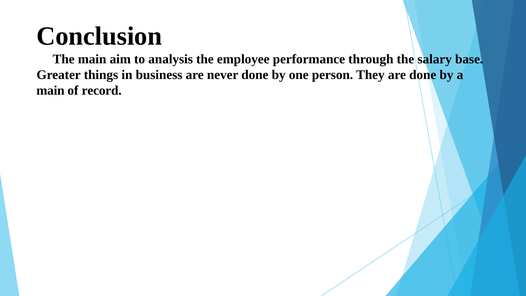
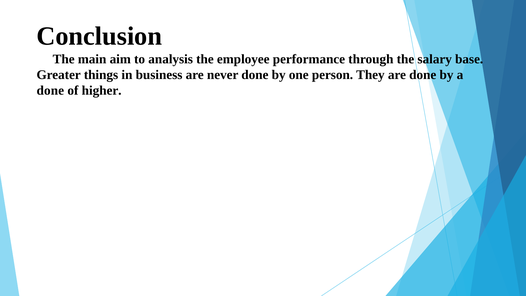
main: main -> done (50, 91)
record: record -> higher (102, 91)
